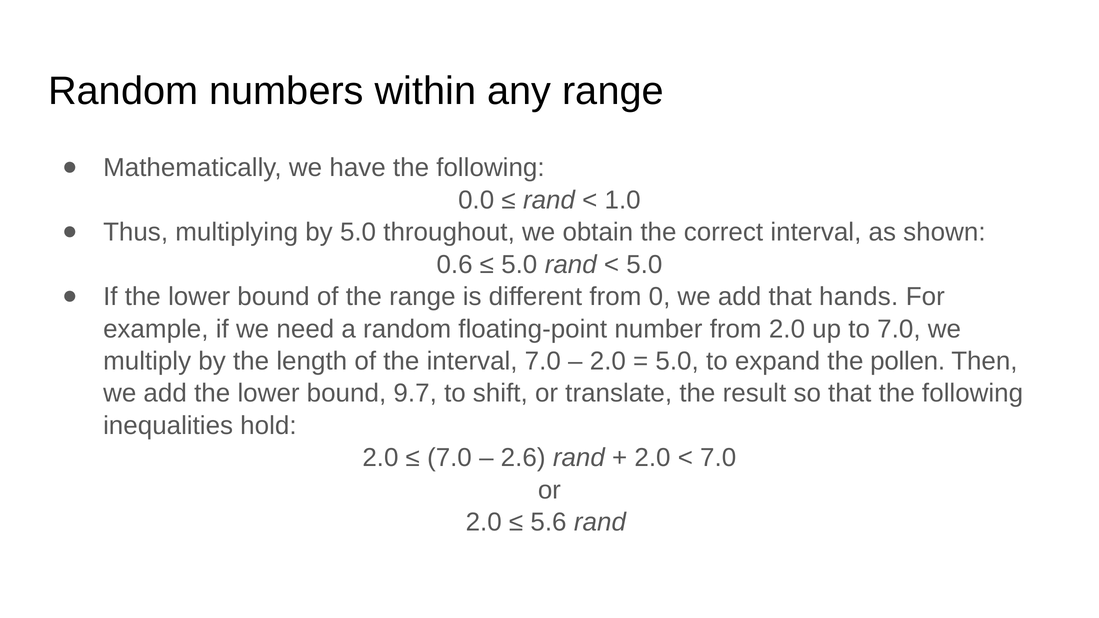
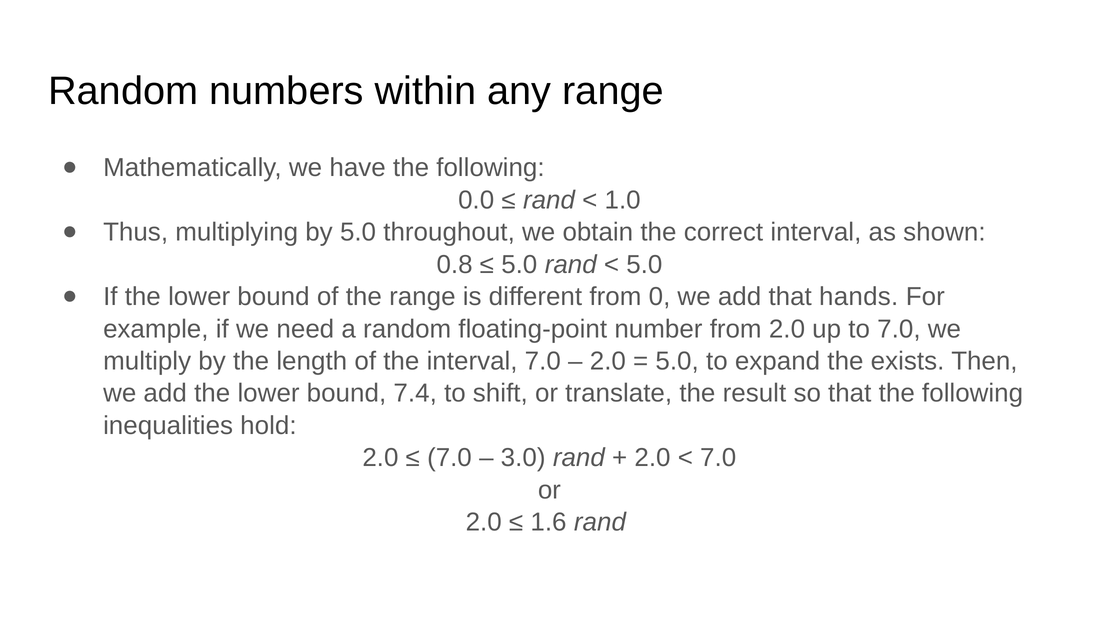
0.6: 0.6 -> 0.8 (455, 265)
pollen: pollen -> exists (908, 361)
9.7: 9.7 -> 7.4 (415, 394)
2.6: 2.6 -> 3.0 (523, 458)
5.6: 5.6 -> 1.6 (548, 523)
